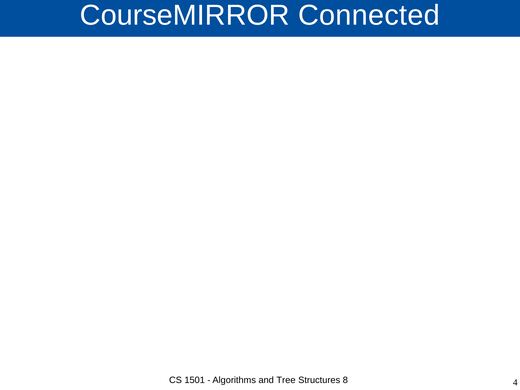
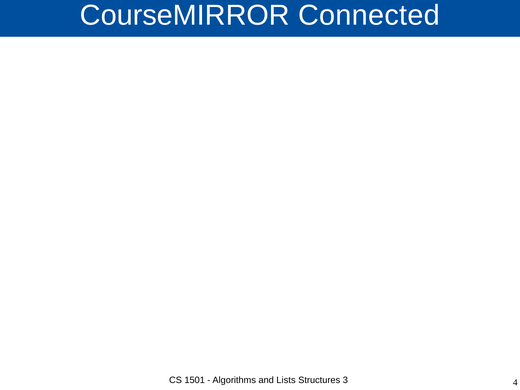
Tree: Tree -> Lists (286, 380)
8: 8 -> 3 (345, 380)
